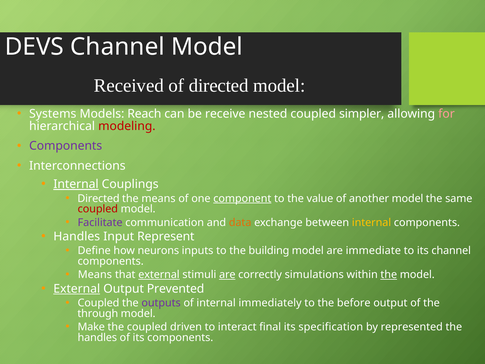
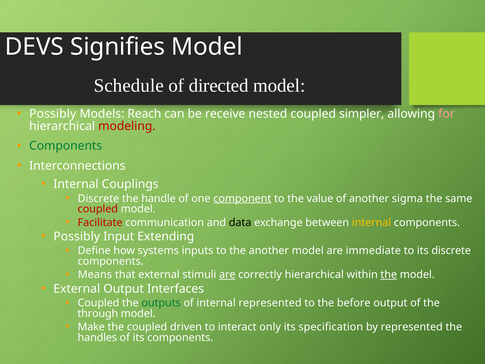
DEVS Channel: Channel -> Signifies (118, 47)
Received: Received -> Schedule (129, 85)
Systems: Systems -> Possibly (53, 114)
Components colour: purple -> green (66, 146)
Internal underline: present -> none (76, 184)
Directed: Directed -> Discrete (98, 198)
the means: means -> handle (159, 198)
another model: model -> sigma (407, 198)
Facilitate colour: purple -> red (100, 222)
data colour: orange -> black (240, 222)
Handles: Handles -> Possibly (77, 236)
Represent: Represent -> Extending (166, 236)
neurons: neurons -> systems (158, 251)
the building: building -> another (269, 251)
its channel: channel -> discrete (451, 251)
external underline: present -> none (159, 275)
correctly simulations: simulations -> hierarchical (314, 275)
External underline: present -> none (77, 289)
Prevented: Prevented -> Interfaces (176, 289)
outputs colour: purple -> green (161, 303)
internal immediately: immediately -> represented (270, 303)
final: final -> only (270, 327)
